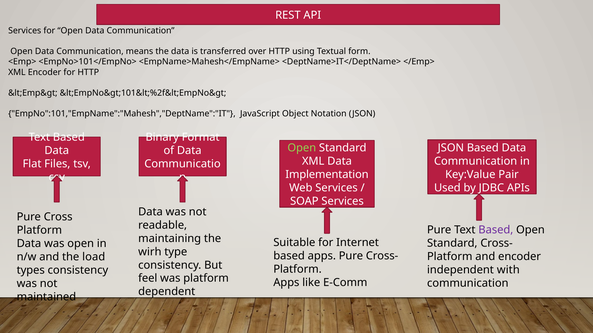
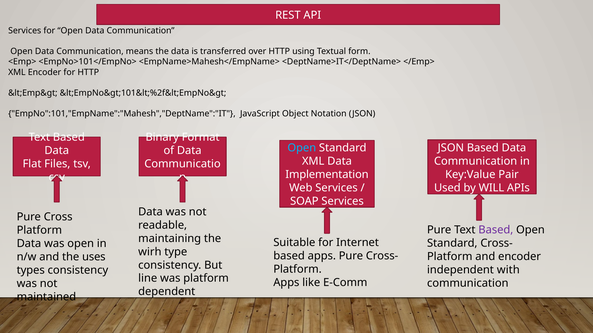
Open colour: light green -> light blue (302, 148)
JDBC: JDBC -> WILL (491, 188)
load: load -> uses (94, 257)
feel: feel -> line (148, 279)
